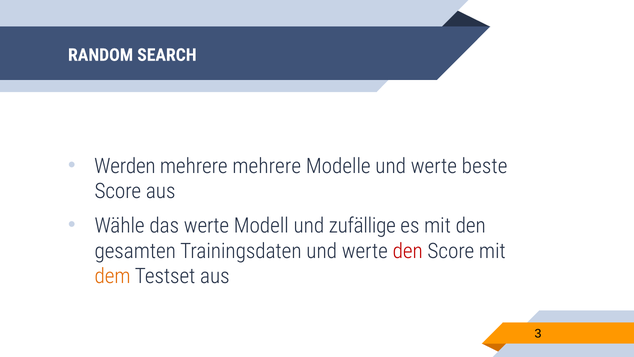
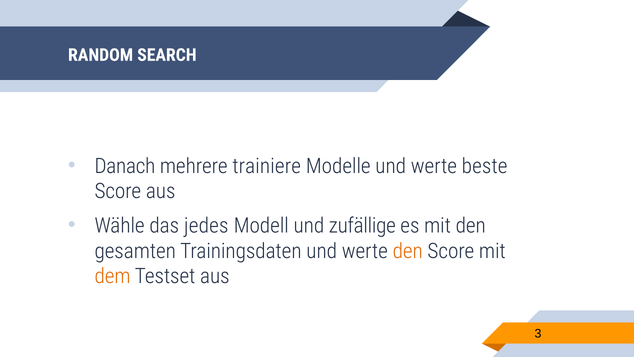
Werden: Werden -> Danach (125, 166)
mehrere mehrere: mehrere -> trainiere (267, 166)
das werte: werte -> jedes (206, 225)
den colour: red -> orange (408, 251)
